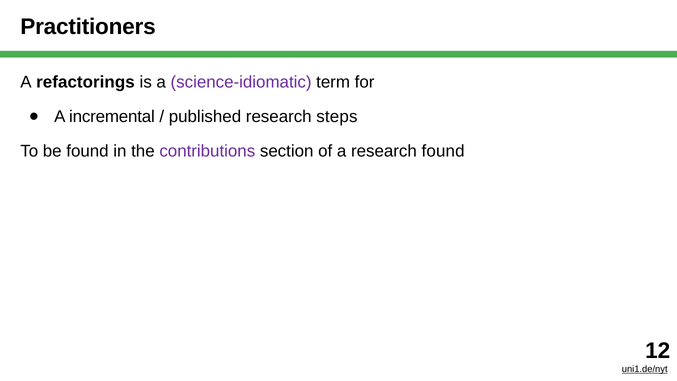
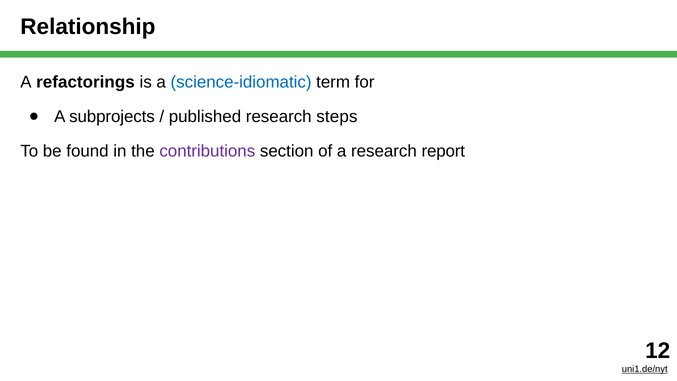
Practitioners: Practitioners -> Relationship (88, 27)
science-idiomatic colour: purple -> blue (241, 82)
incremental: incremental -> subprojects (112, 117)
research found: found -> report (443, 151)
